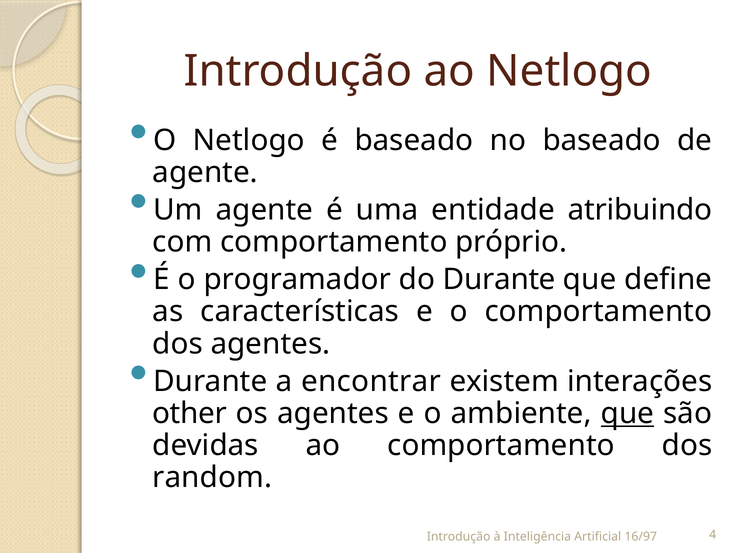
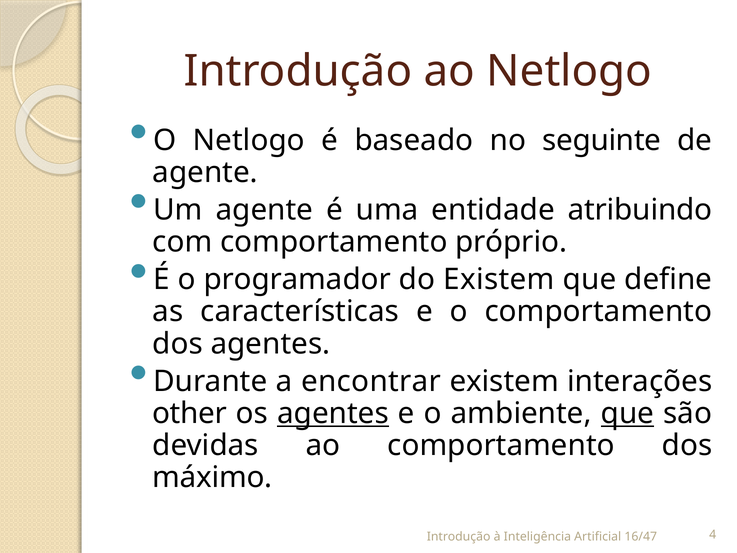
no baseado: baseado -> seguinte (602, 140)
do Durante: Durante -> Existem (499, 279)
agentes underline: none -> present (333, 413)
random: random -> máximo (212, 477)
16/97: 16/97 -> 16/47 (641, 536)
